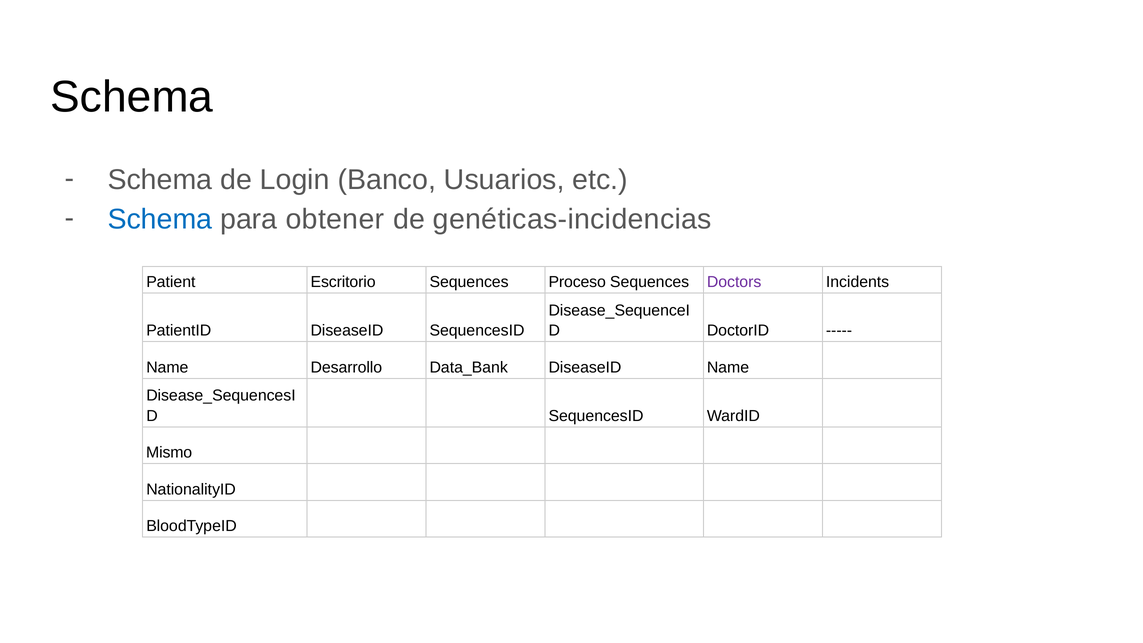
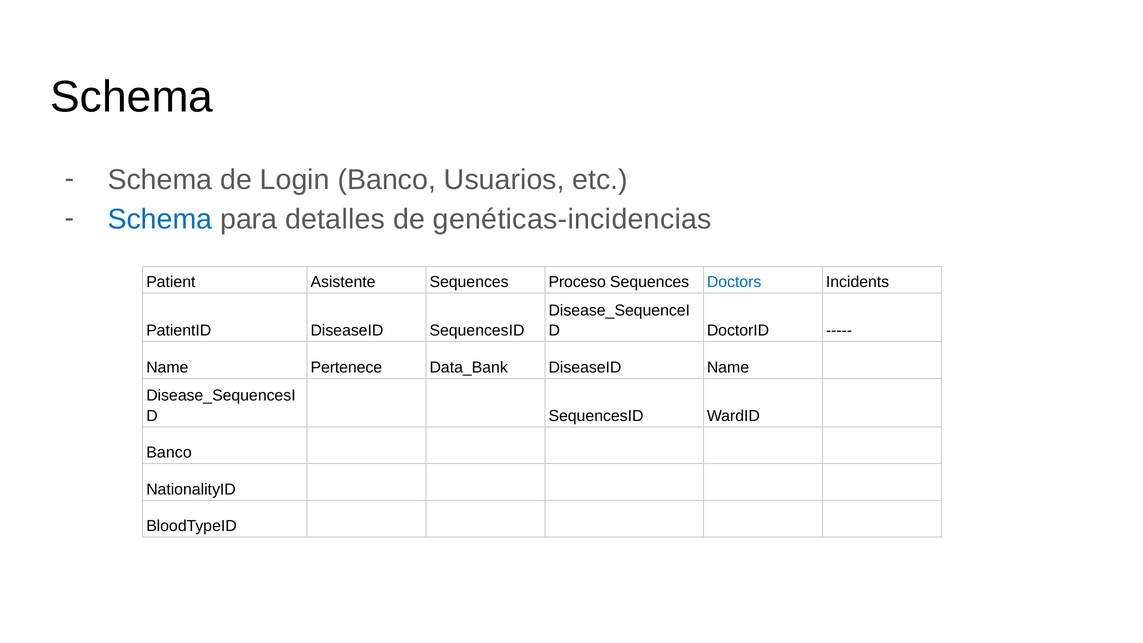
obtener: obtener -> detalles (335, 219)
Escritorio: Escritorio -> Asistente (343, 282)
Doctors colour: purple -> blue (734, 282)
Desarrollo: Desarrollo -> Pertenece (346, 367)
Mismo: Mismo -> Banco (169, 453)
